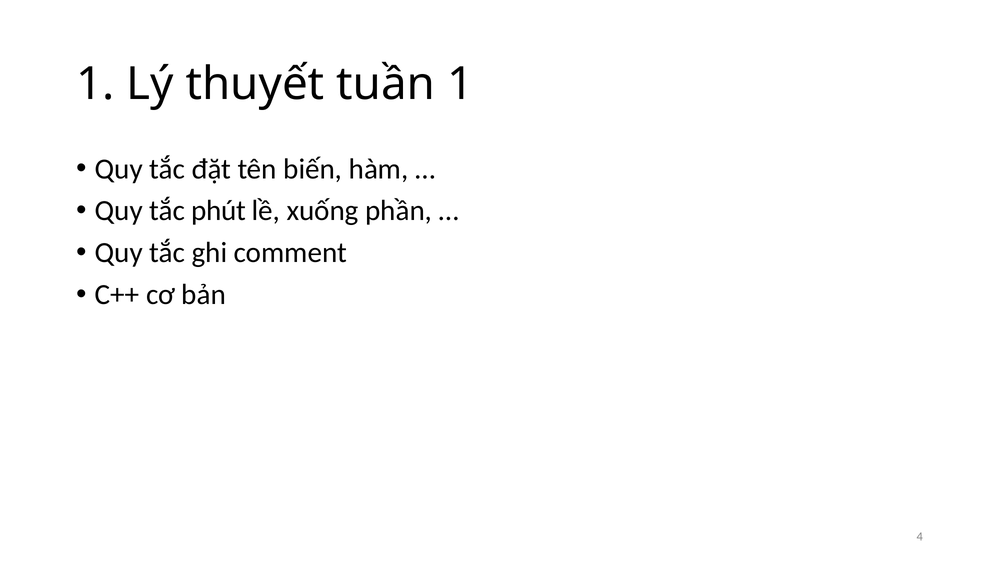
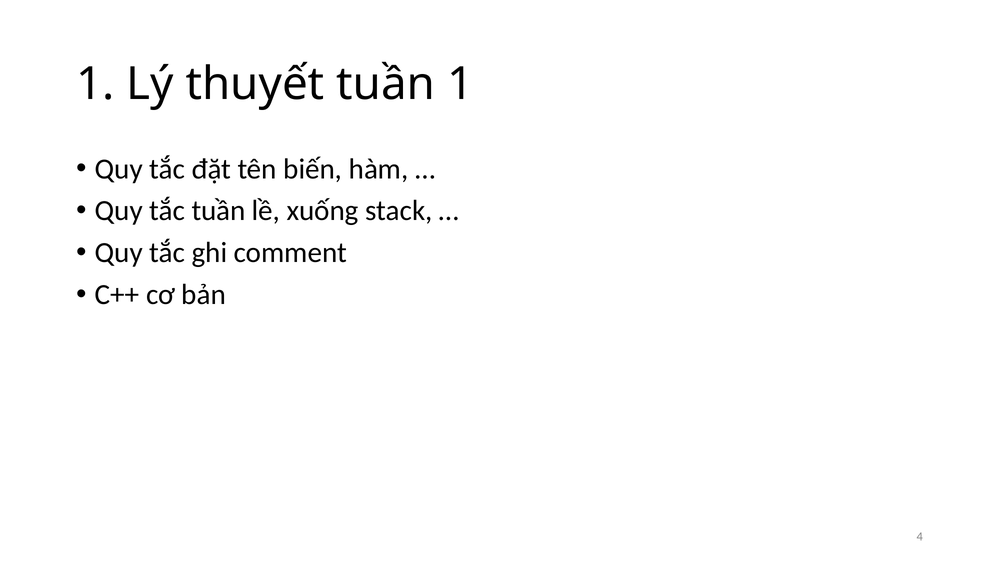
tắc phút: phút -> tuần (218, 211)
phần: phần -> stack (399, 211)
